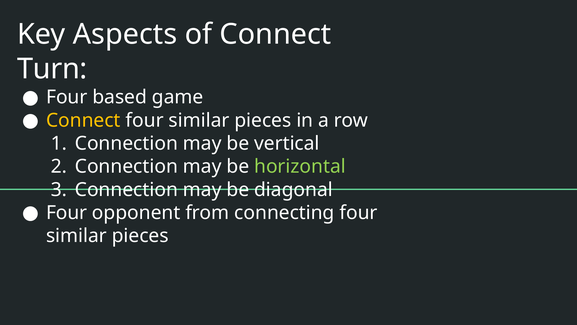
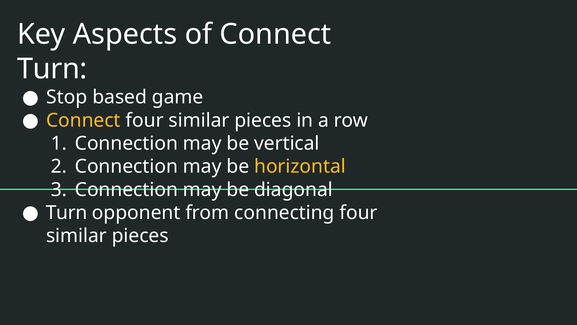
Four: Four -> Stop (67, 97)
horizontal colour: light green -> yellow (300, 166)
Four: Four -> Turn (67, 213)
